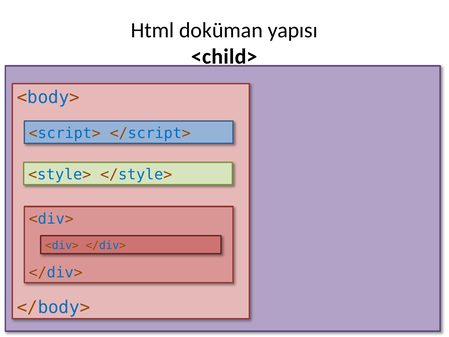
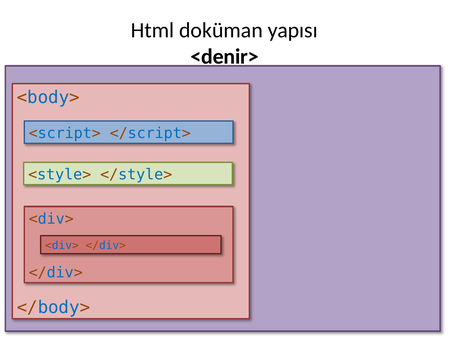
<child>: <child> -> <denir> (225, 57)
